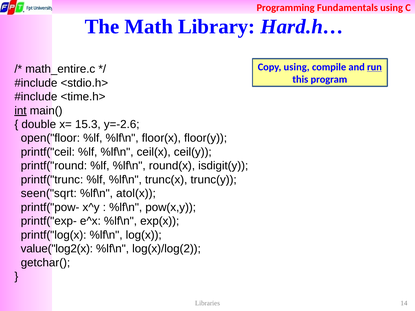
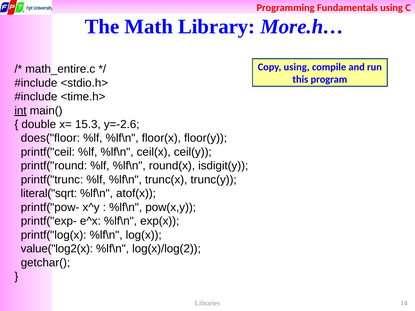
Hard.h…: Hard.h… -> More.h… (302, 27)
run underline: present -> none (374, 67)
open("floor: open("floor -> does("floor (50, 138)
seen("sqrt: seen("sqrt -> literal("sqrt (49, 194)
atol(x: atol(x -> atof(x (136, 194)
